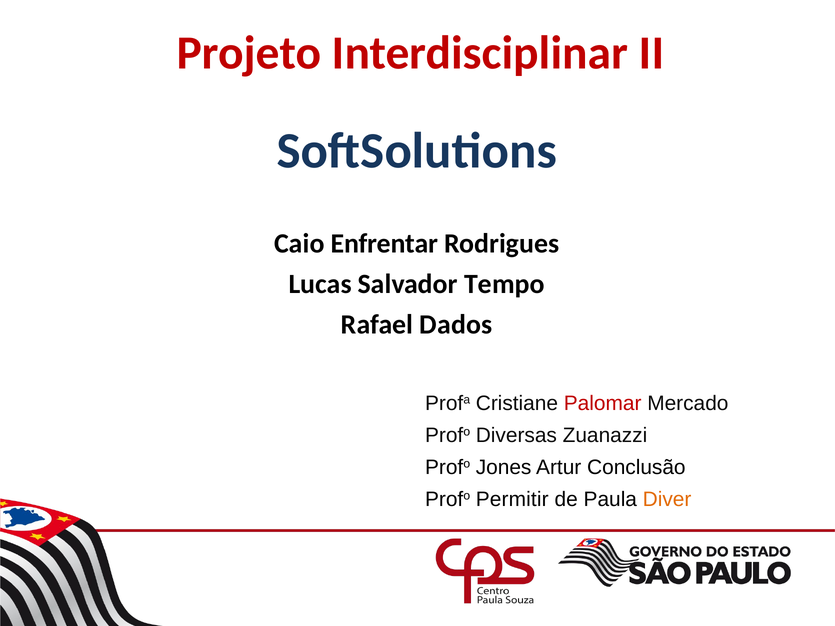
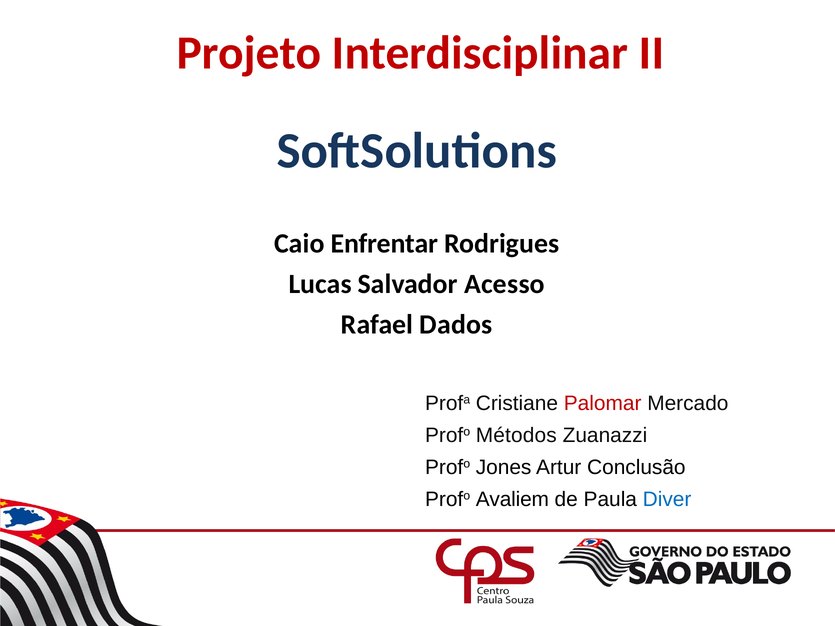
Tempo: Tempo -> Acesso (504, 284)
Diversas: Diversas -> Métodos (516, 436)
Permitir: Permitir -> Avaliem (512, 500)
Diver colour: orange -> blue (667, 500)
